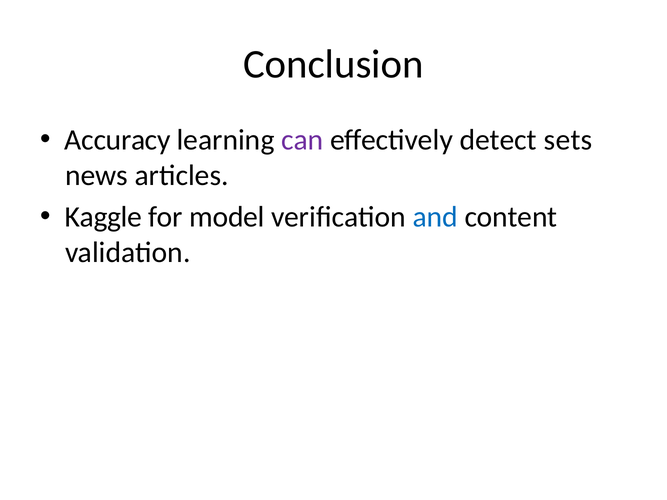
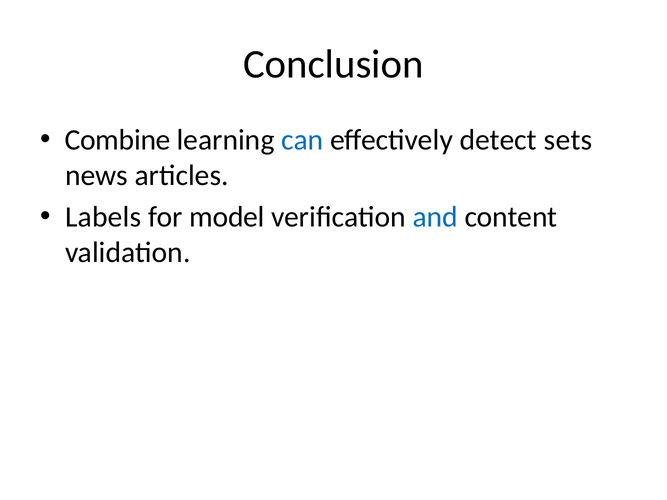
Accuracy: Accuracy -> Combine (118, 140)
can colour: purple -> blue (302, 140)
Kaggle: Kaggle -> Labels (103, 217)
